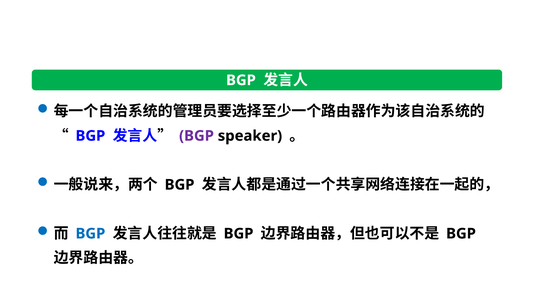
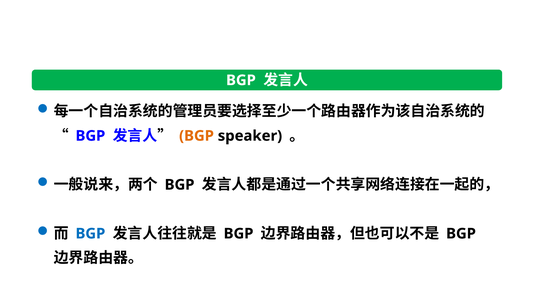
BGP colour: purple -> orange (197, 136)
